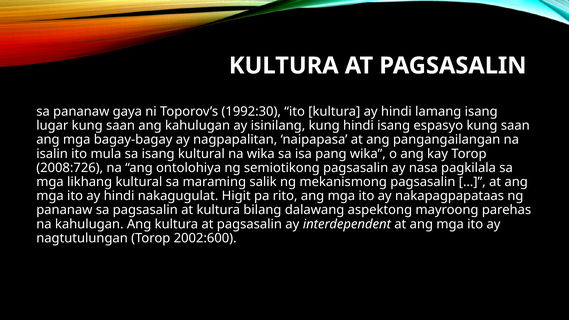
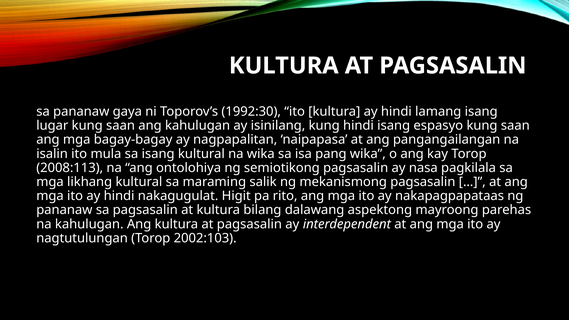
2008:726: 2008:726 -> 2008:113 (70, 168)
2002:600: 2002:600 -> 2002:103 (205, 238)
